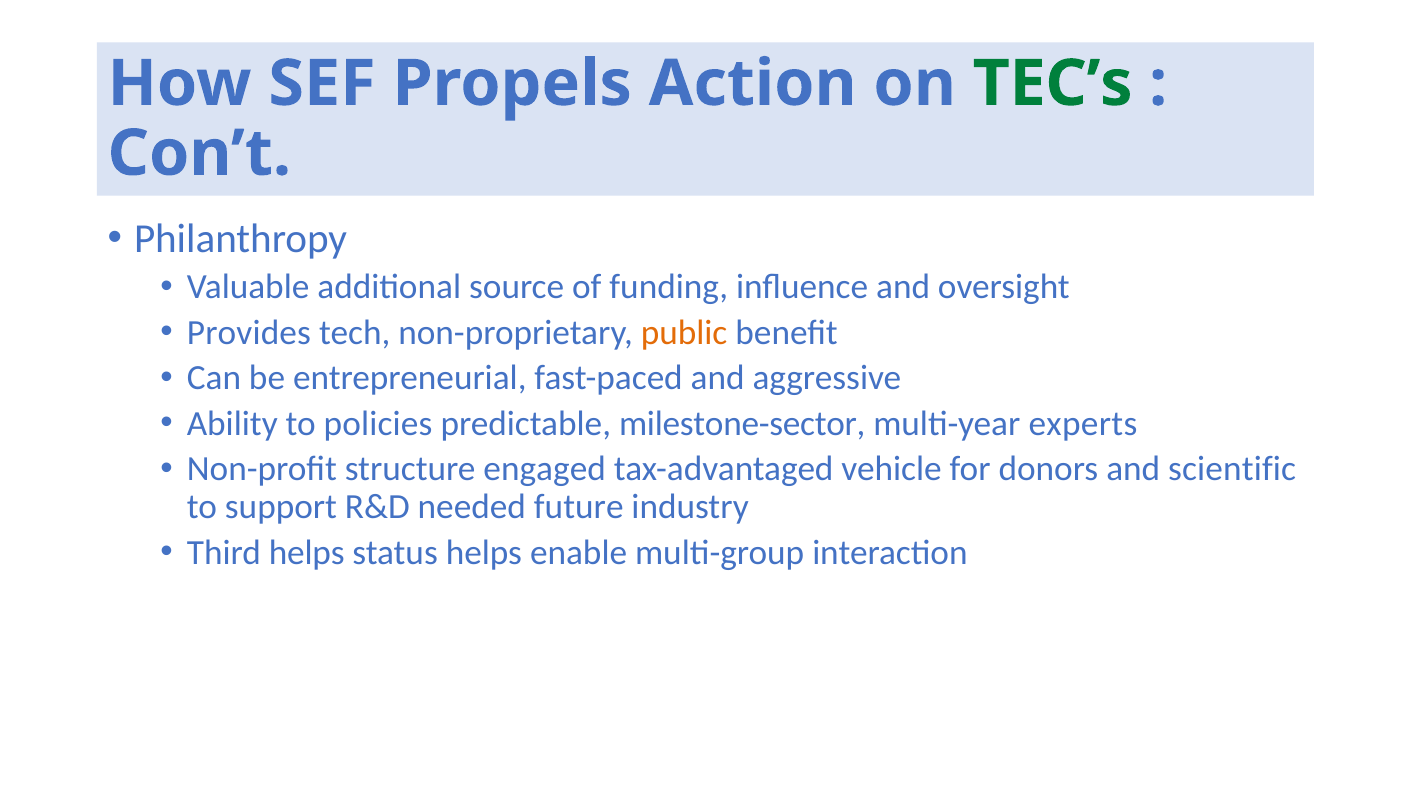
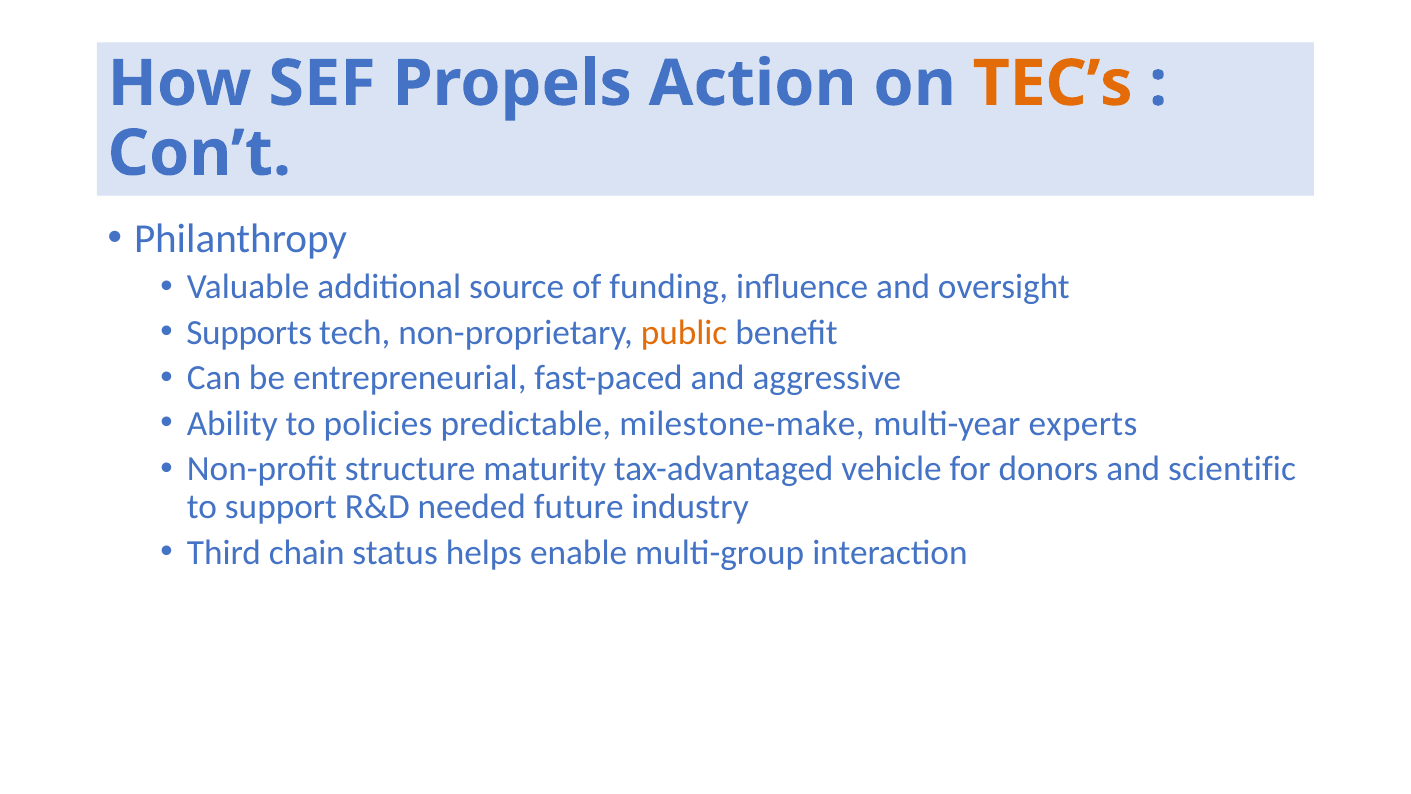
TEC’s colour: green -> orange (1053, 84)
Provides: Provides -> Supports (249, 333)
milestone-sector: milestone-sector -> milestone-make (742, 423)
engaged: engaged -> maturity (545, 469)
Third helps: helps -> chain (307, 552)
